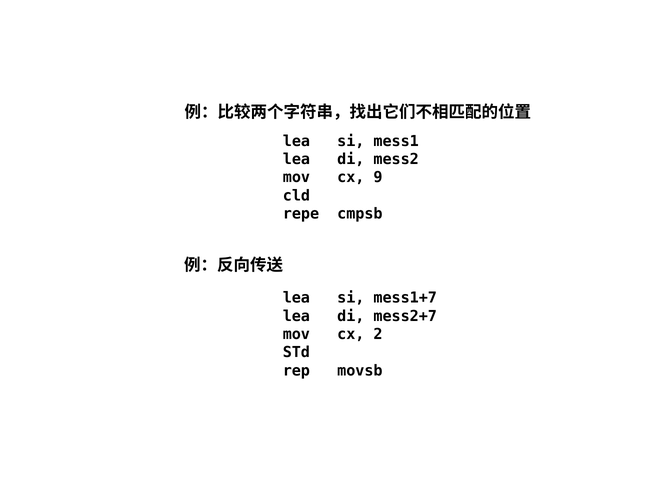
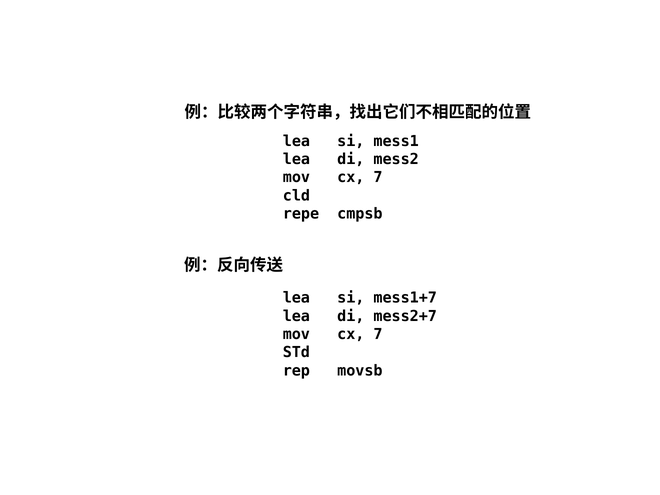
9: 9 -> 7 (378, 177)
2: 2 -> 7 (378, 334)
